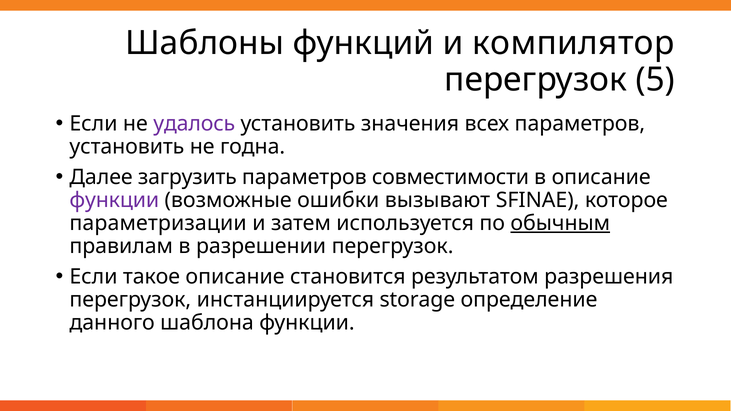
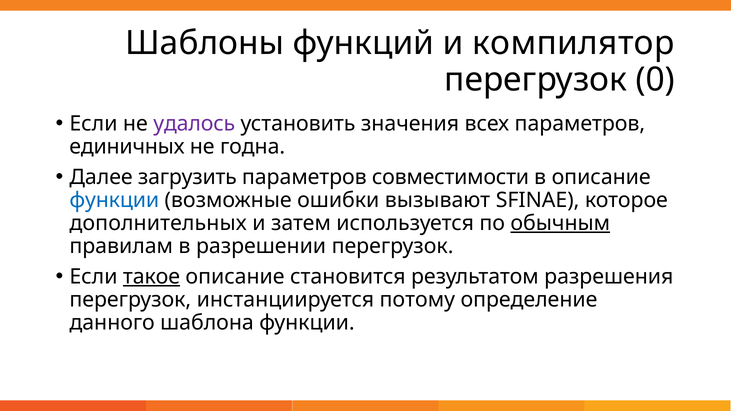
5: 5 -> 0 (655, 79)
установить: установить -> единичных (127, 147)
функции colour: purple -> blue (114, 200)
параметризации: параметризации -> дополнительных (158, 223)
такое underline: none -> present (152, 277)
storage: storage -> потому (417, 300)
